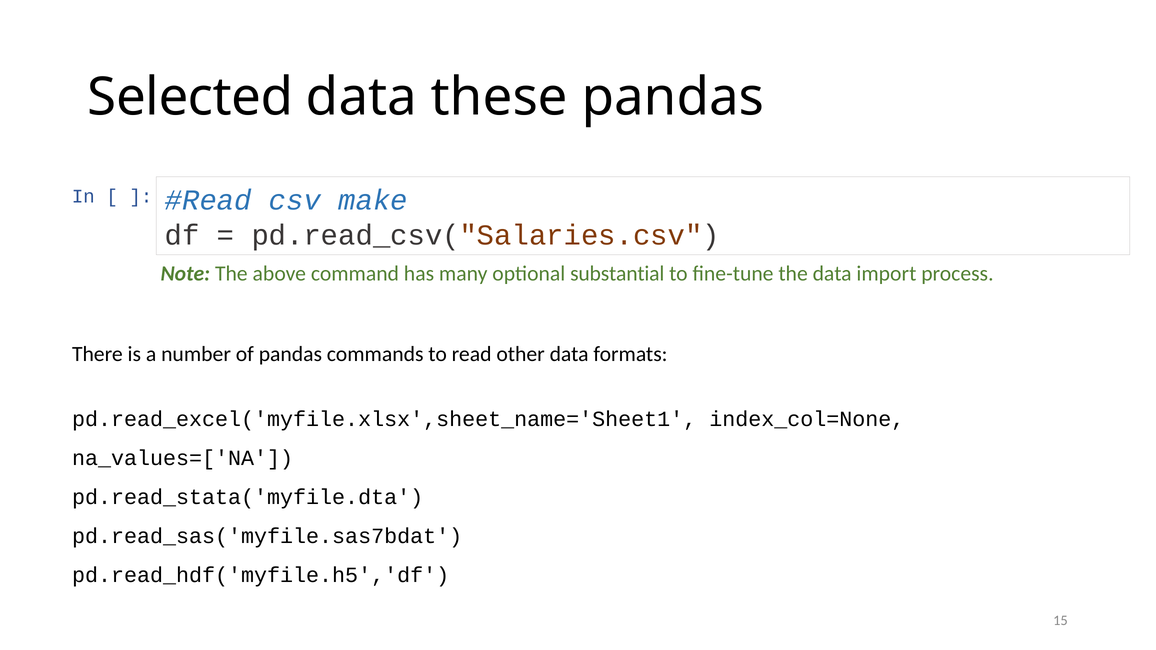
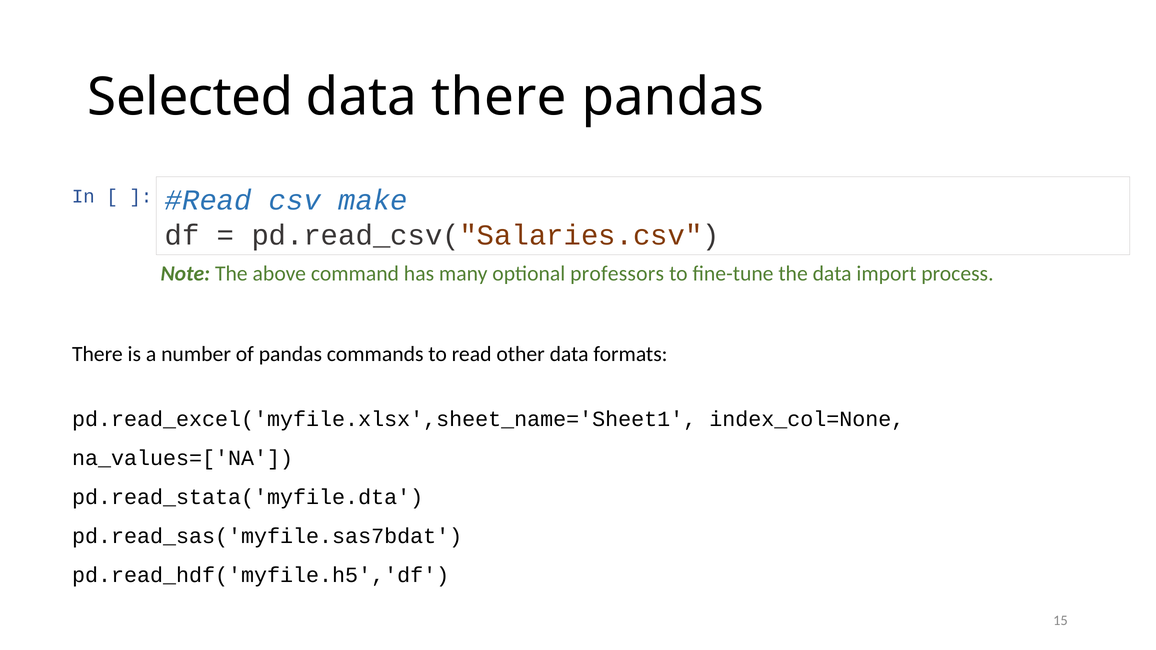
data these: these -> there (499, 97)
substantial: substantial -> professors (617, 273)
